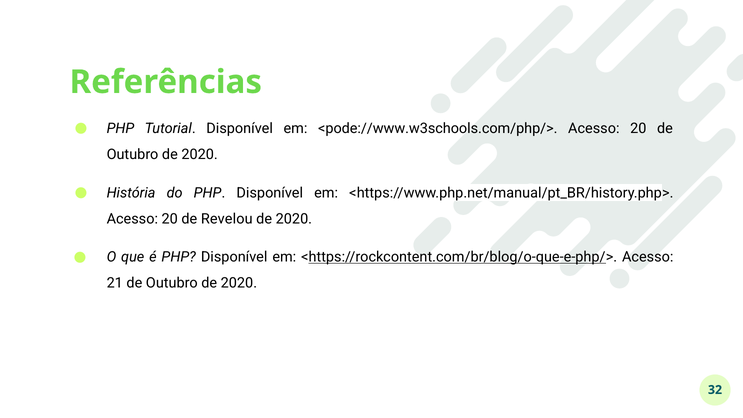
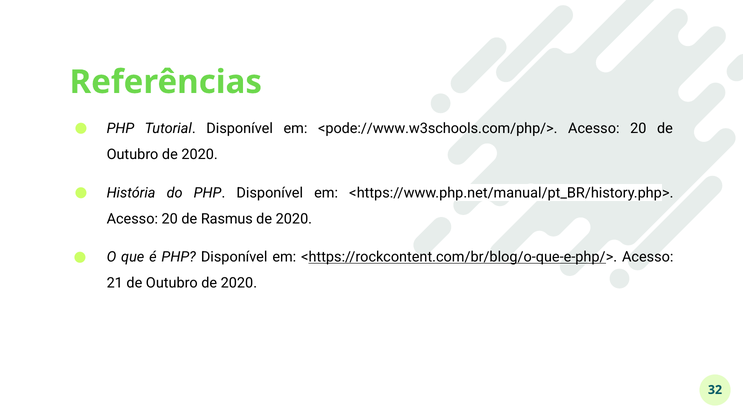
Revelou: Revelou -> Rasmus (227, 219)
